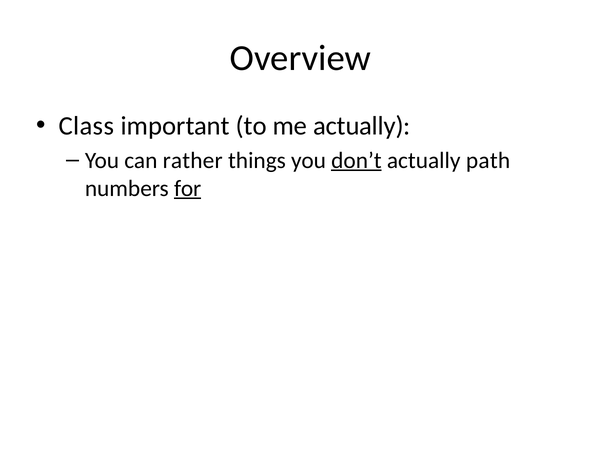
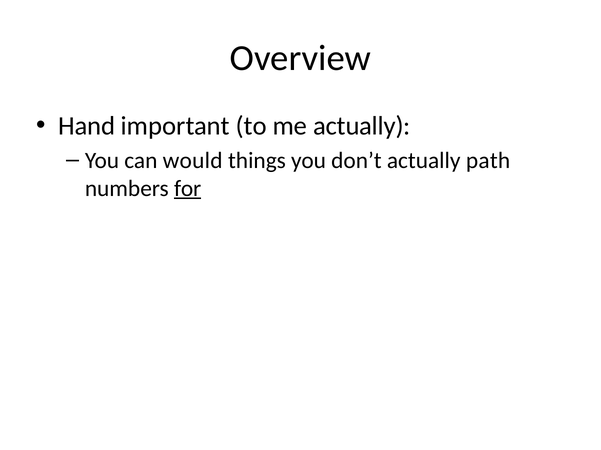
Class: Class -> Hand (87, 126)
rather: rather -> would (193, 161)
don’t underline: present -> none (356, 161)
